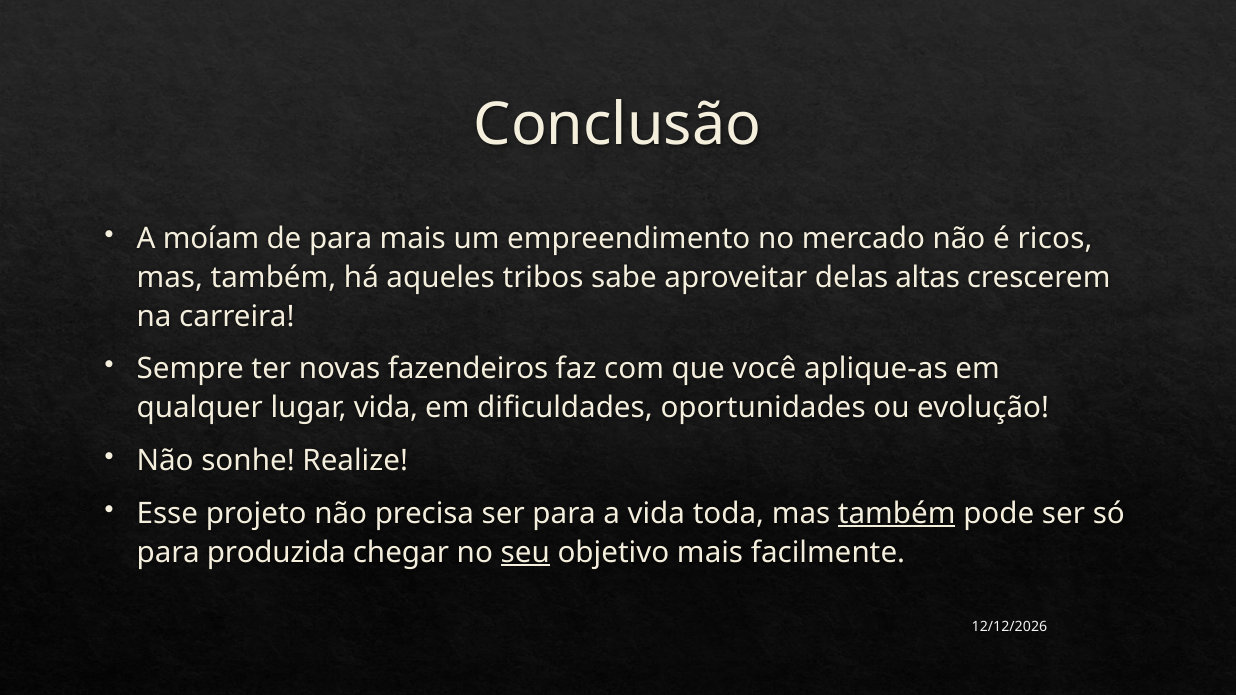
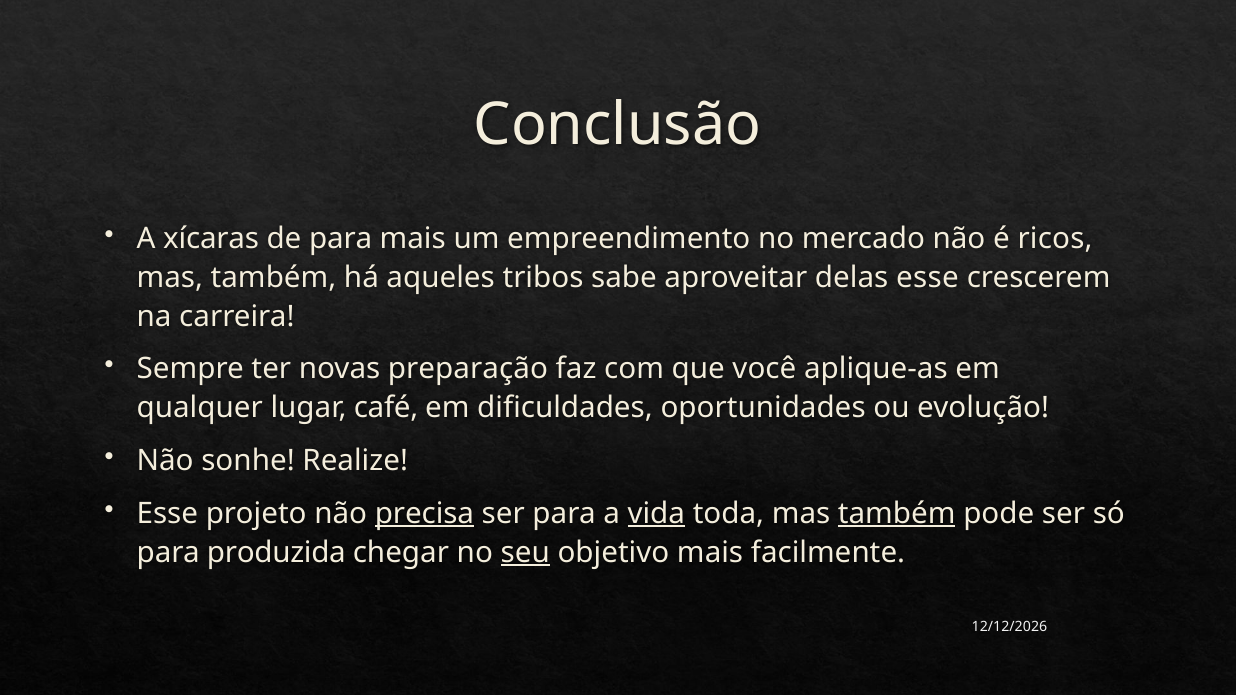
moíam: moíam -> xícaras (211, 239)
delas altas: altas -> esse (927, 278)
fazendeiros: fazendeiros -> preparação (468, 369)
lugar vida: vida -> café (386, 408)
precisa underline: none -> present (424, 514)
vida underline: none -> present (656, 514)
